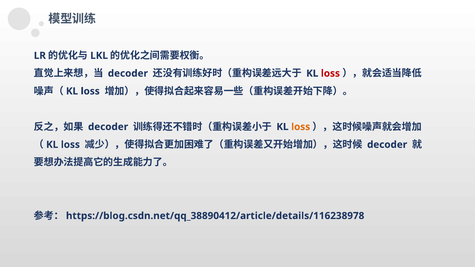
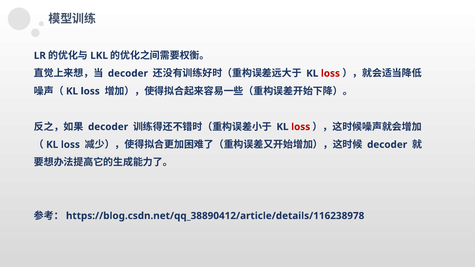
loss colour: orange -> red (301, 127)
